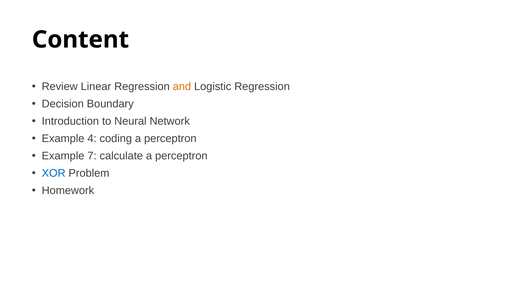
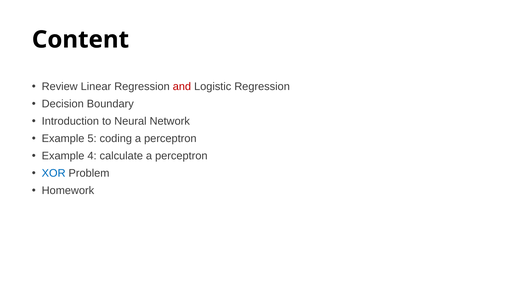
and colour: orange -> red (182, 87)
4: 4 -> 5 (92, 139)
7: 7 -> 4 (92, 156)
